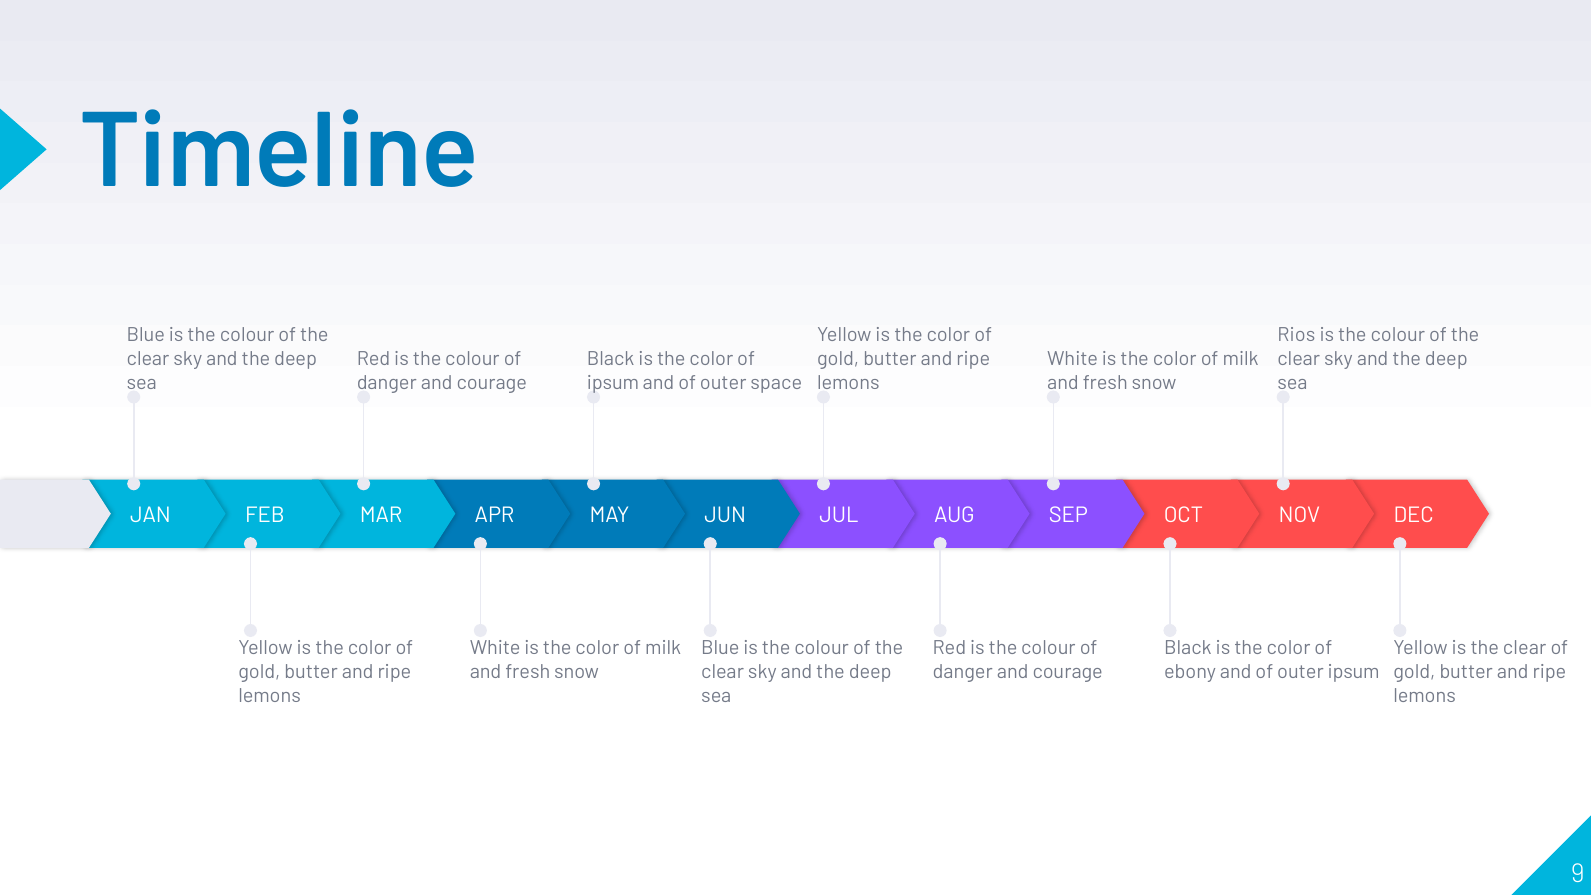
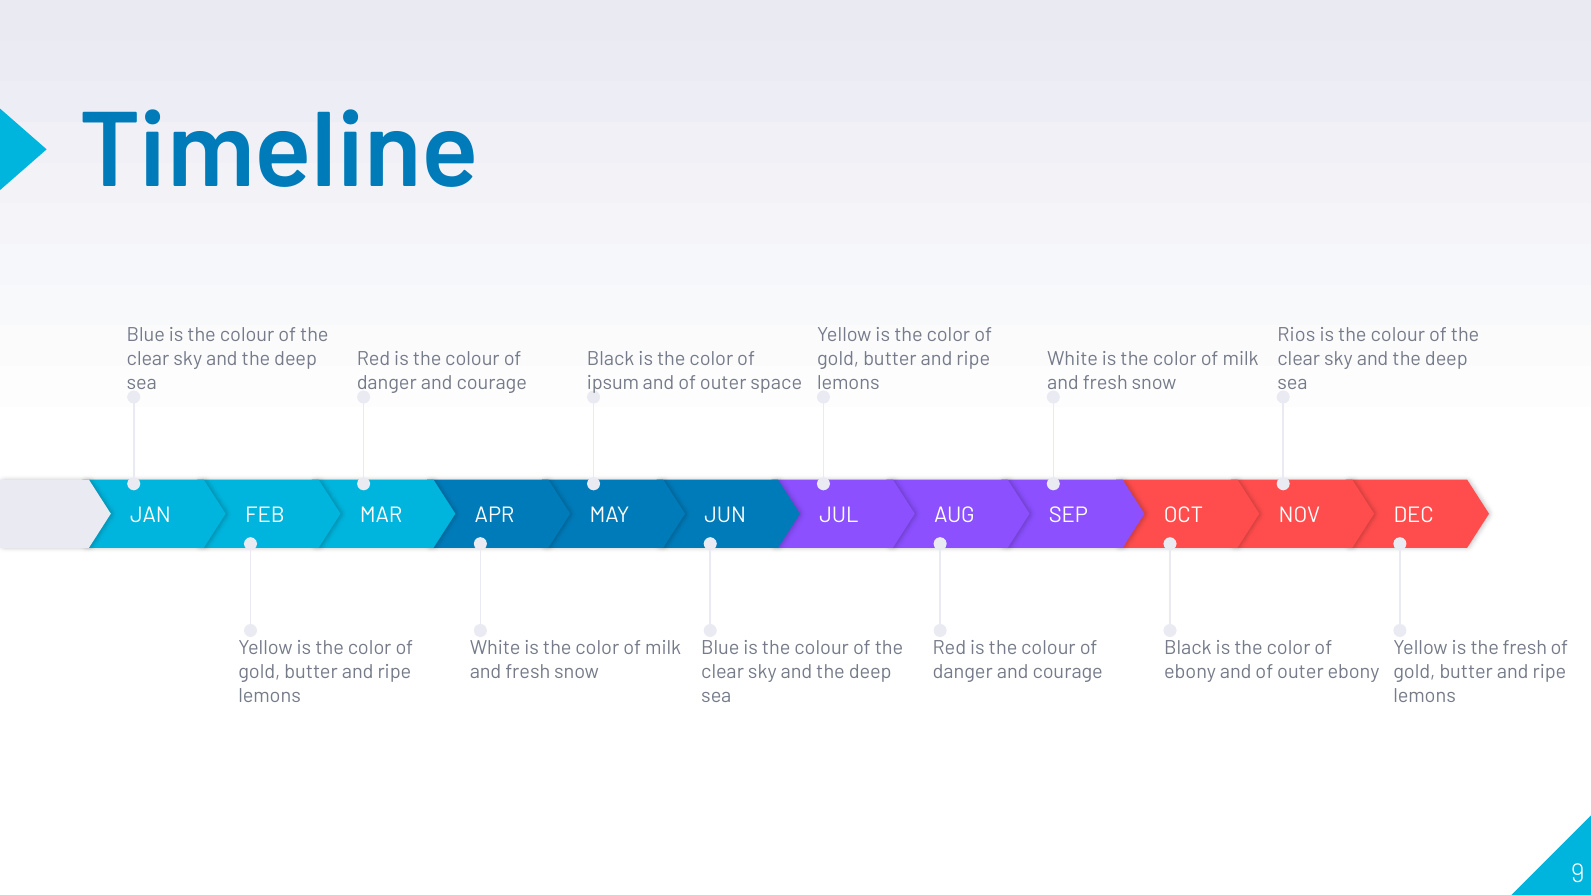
is the clear: clear -> fresh (1525, 648)
outer ipsum: ipsum -> ebony (1354, 672)
